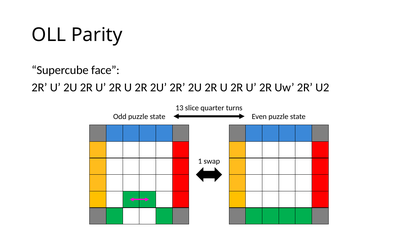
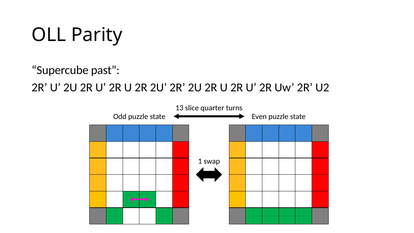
face: face -> past (105, 70)
